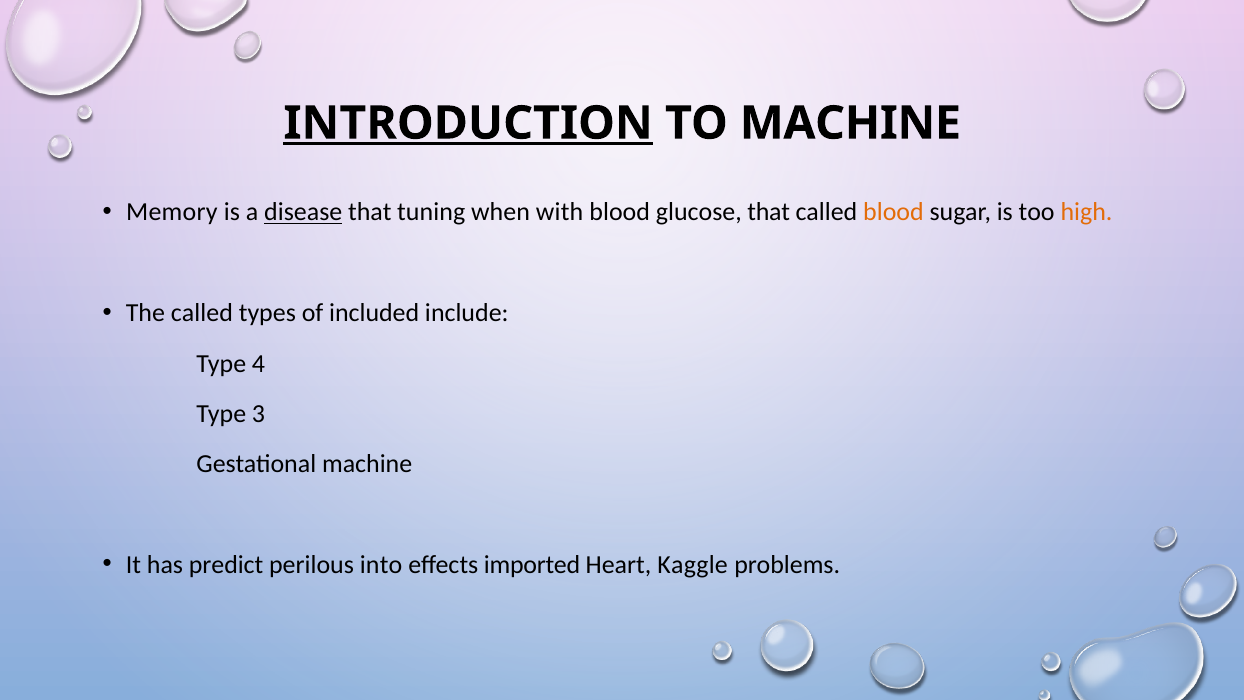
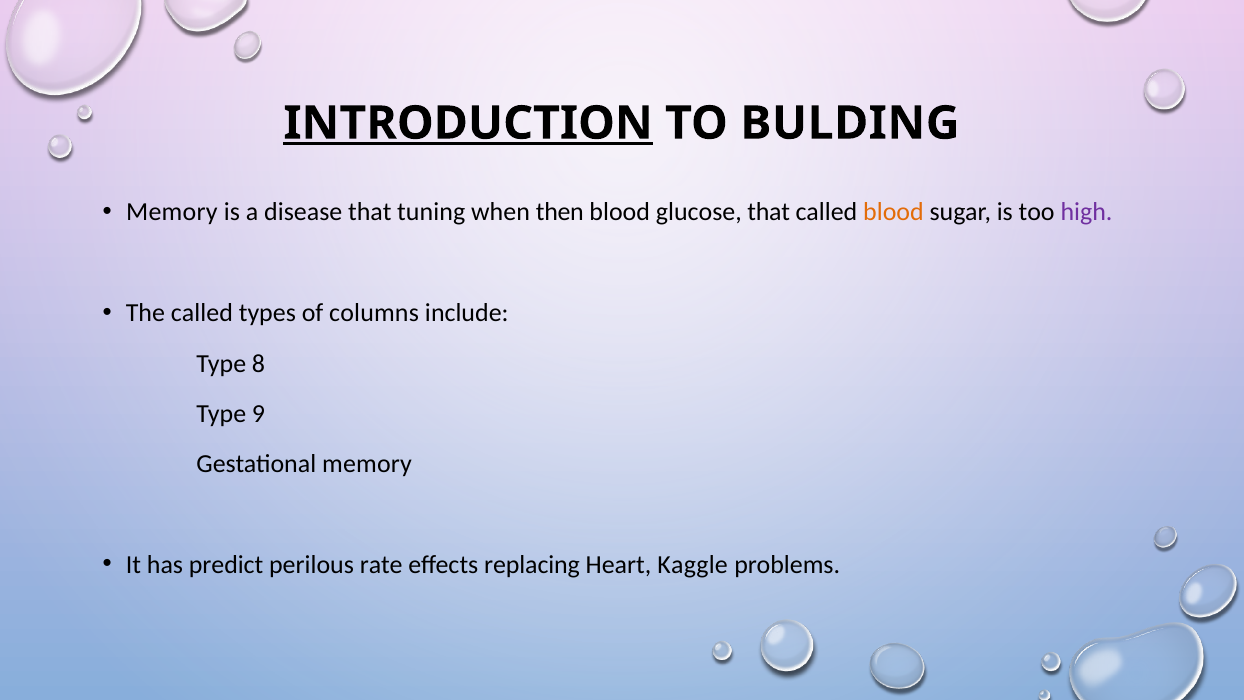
TO MACHINE: MACHINE -> BULDING (850, 123)
disease underline: present -> none (303, 212)
with: with -> then (560, 212)
high colour: orange -> purple (1086, 212)
included: included -> columns (374, 313)
4: 4 -> 8 (258, 363)
3: 3 -> 9 (258, 414)
Gestational machine: machine -> memory (367, 464)
into: into -> rate (381, 565)
imported: imported -> replacing (532, 565)
